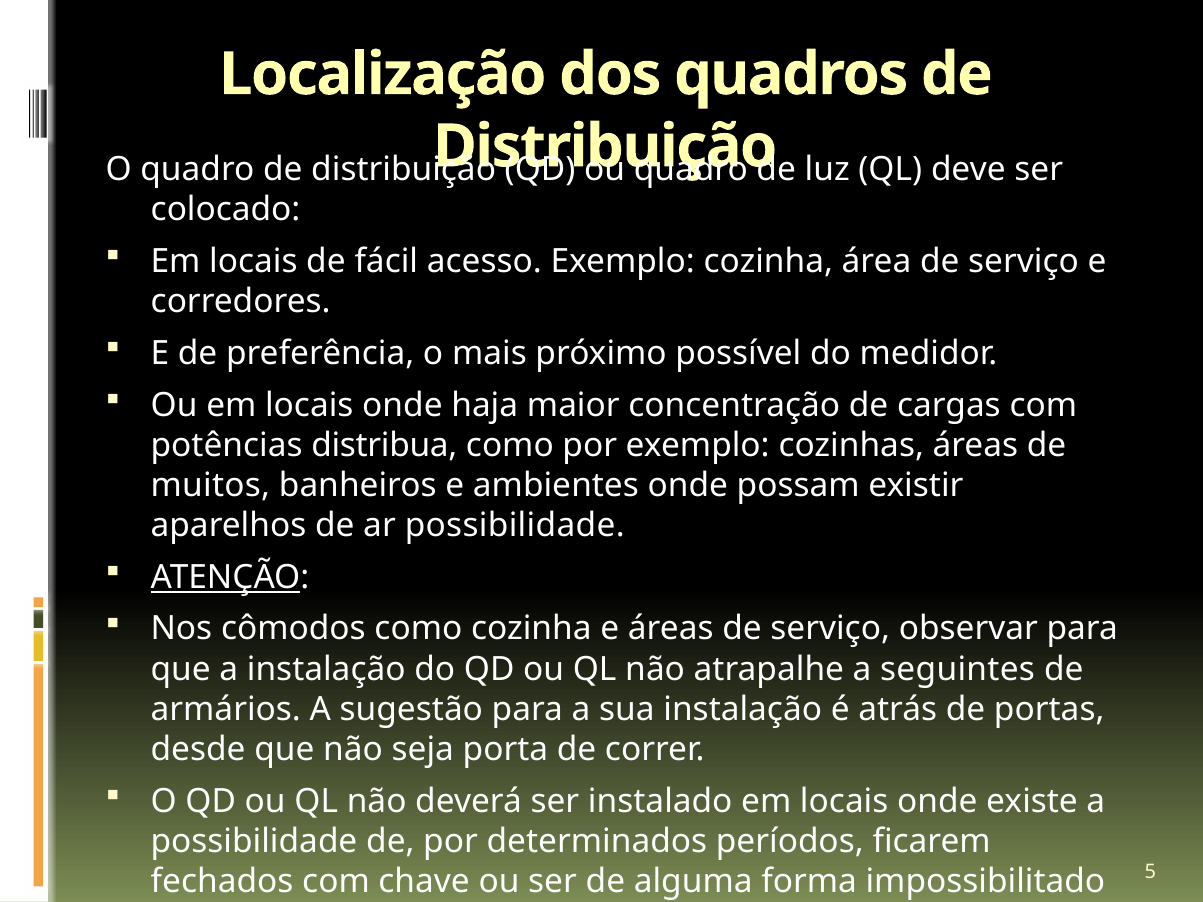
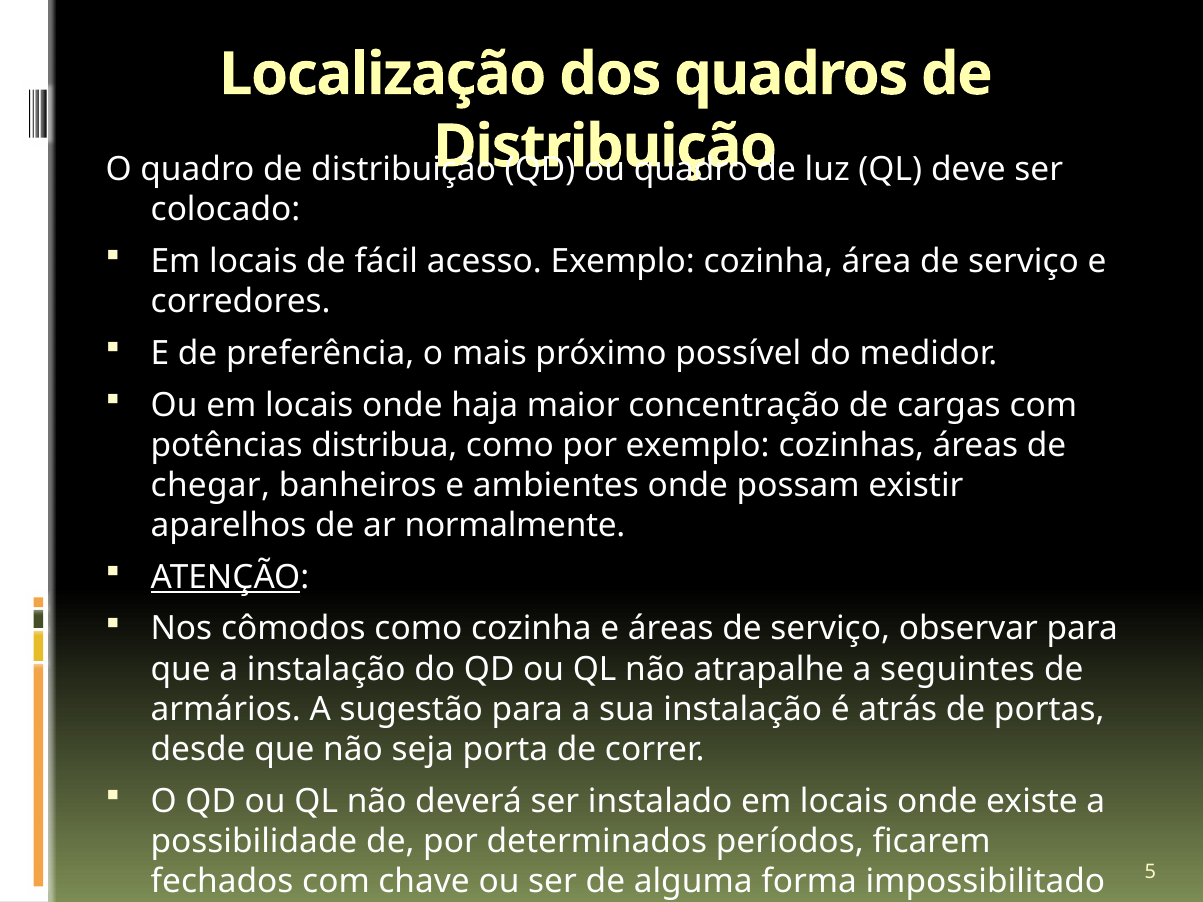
muitos: muitos -> chegar (210, 485)
ar possibilidade: possibilidade -> normalmente (515, 525)
